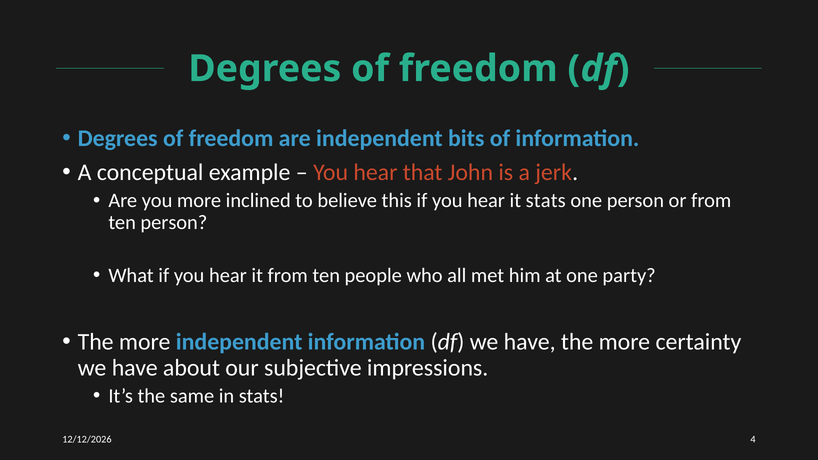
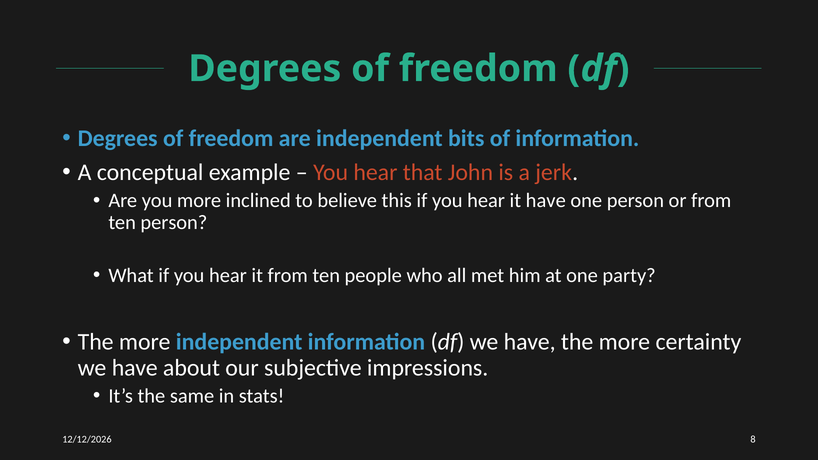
it stats: stats -> have (546, 201)
4: 4 -> 8 (753, 439)
